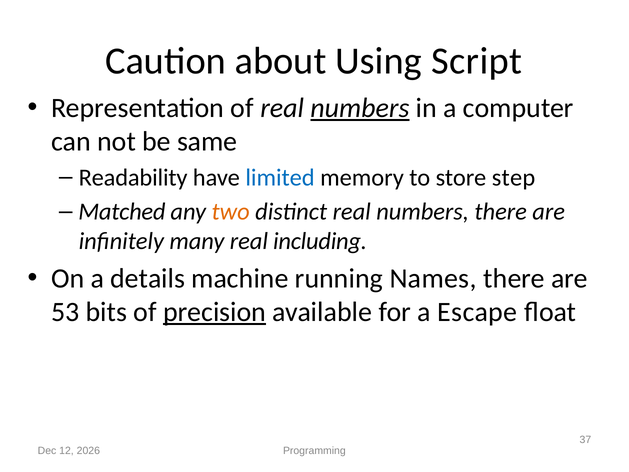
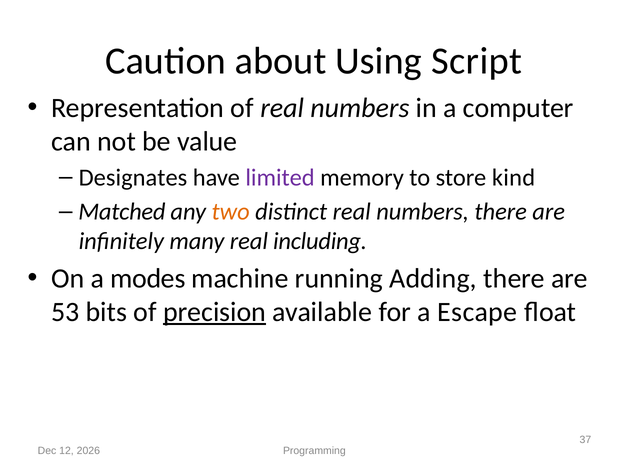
numbers underline: present -> none (360, 108)
same: same -> value (207, 141)
Readability: Readability -> Designates (133, 178)
limited colour: blue -> purple (280, 178)
step: step -> kind (514, 178)
details: details -> modes (148, 278)
Names: Names -> Adding (433, 278)
